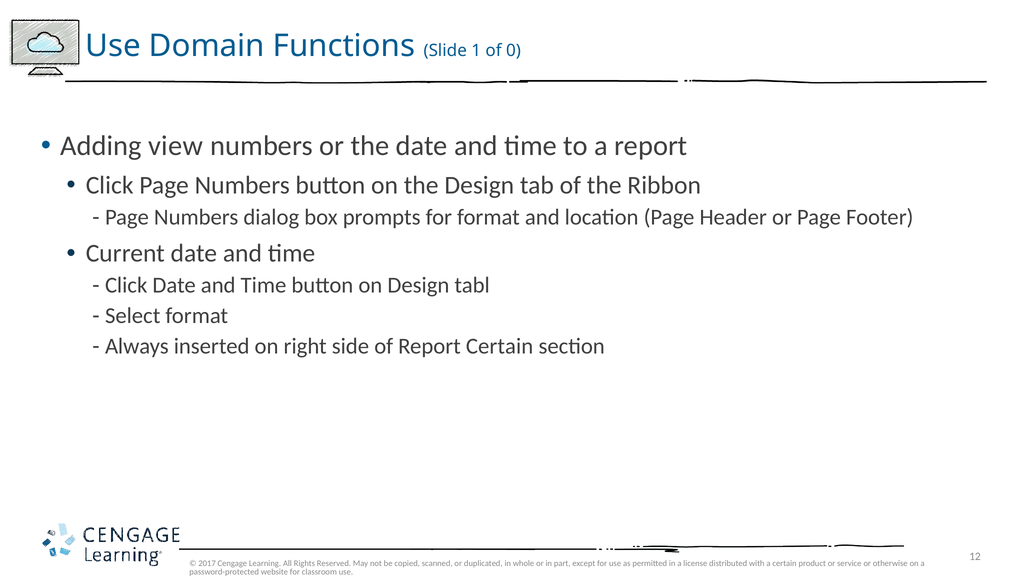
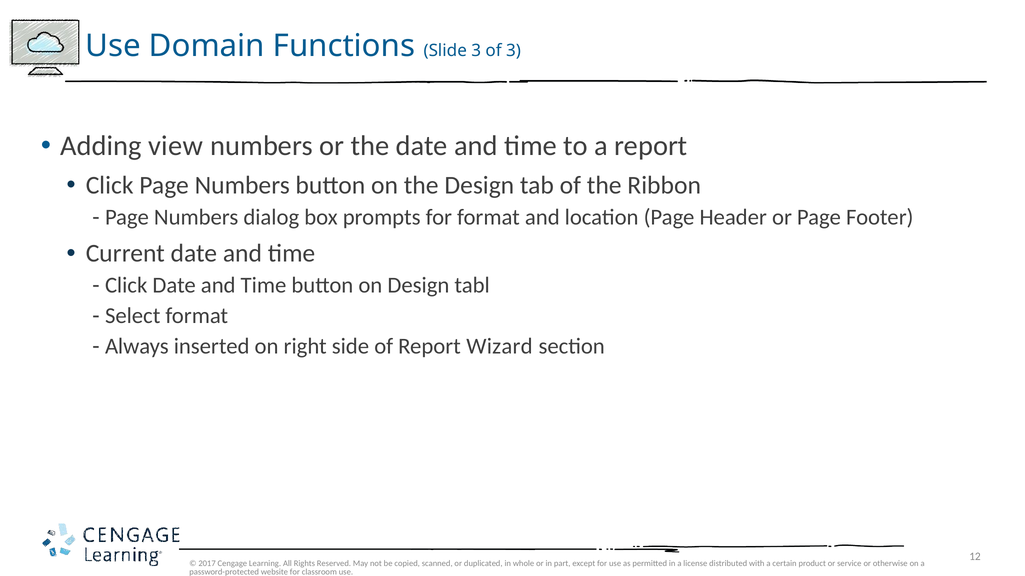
Slide 1: 1 -> 3 (476, 51)
of 0: 0 -> 3 (514, 51)
Report Certain: Certain -> Wizard (499, 347)
